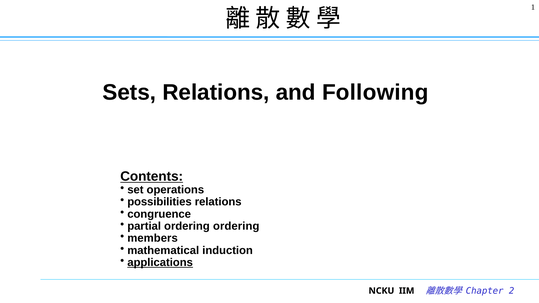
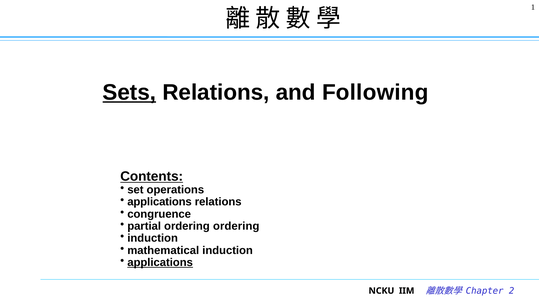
Sets underline: none -> present (129, 93)
possibilities: possibilities -> applications (160, 202)
members: members -> induction (153, 238)
